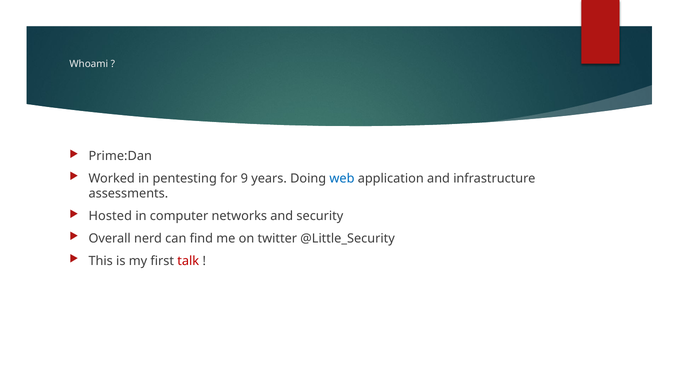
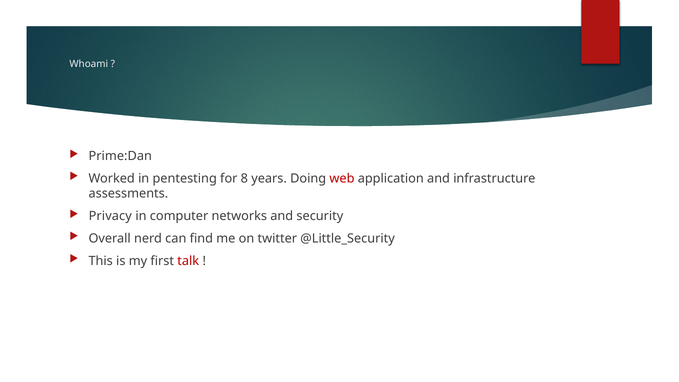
9: 9 -> 8 (244, 178)
web colour: blue -> red (342, 178)
Hosted: Hosted -> Privacy (110, 216)
